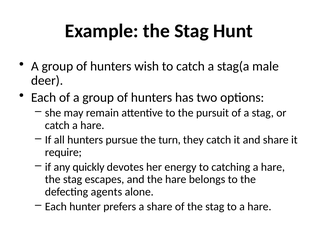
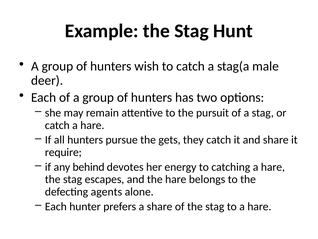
turn: turn -> gets (170, 140)
quickly: quickly -> behind (89, 167)
